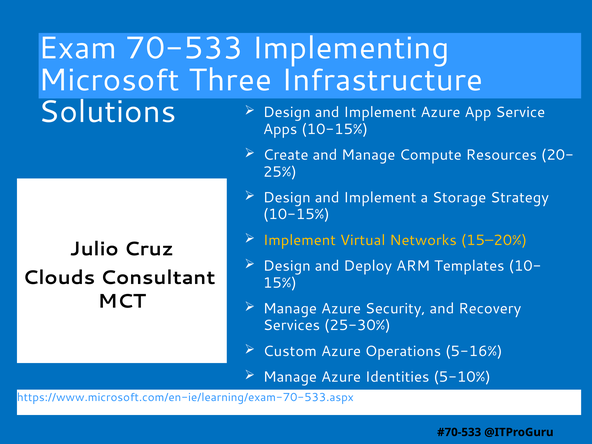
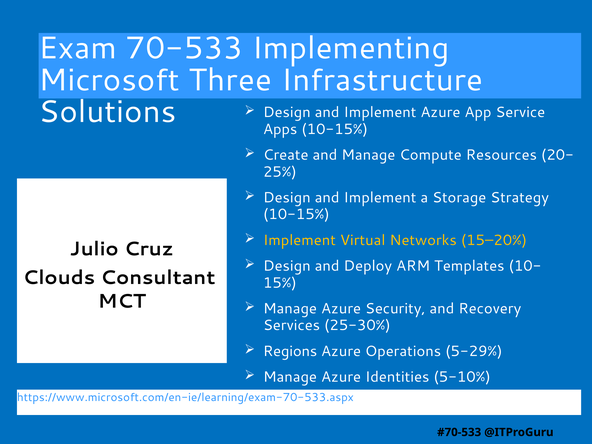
Custom: Custom -> Regions (290, 351)
5-16%: 5-16% -> 5-29% (474, 351)
